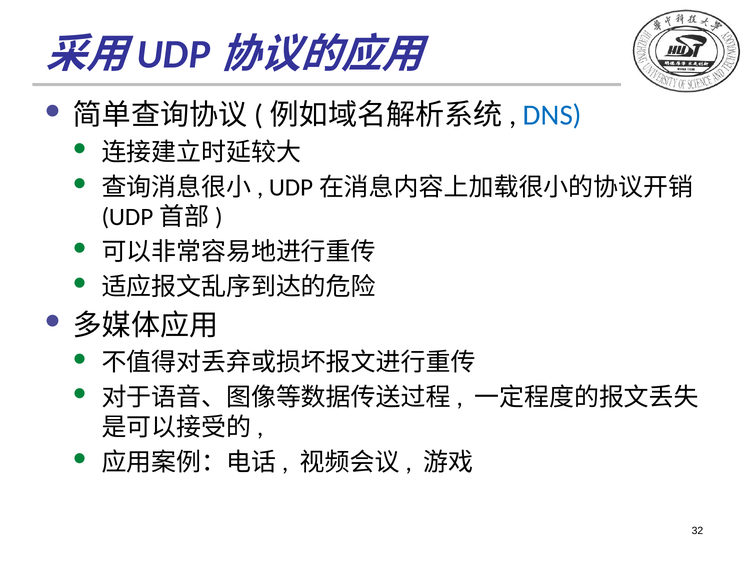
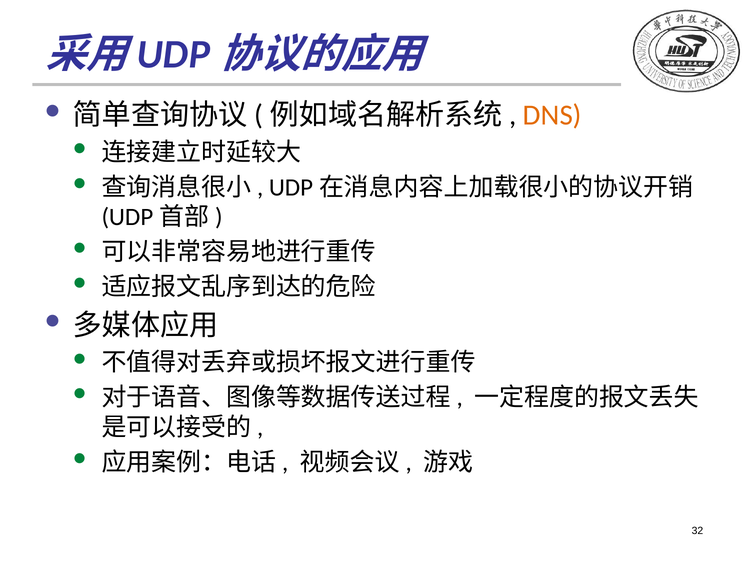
DNS colour: blue -> orange (552, 115)
